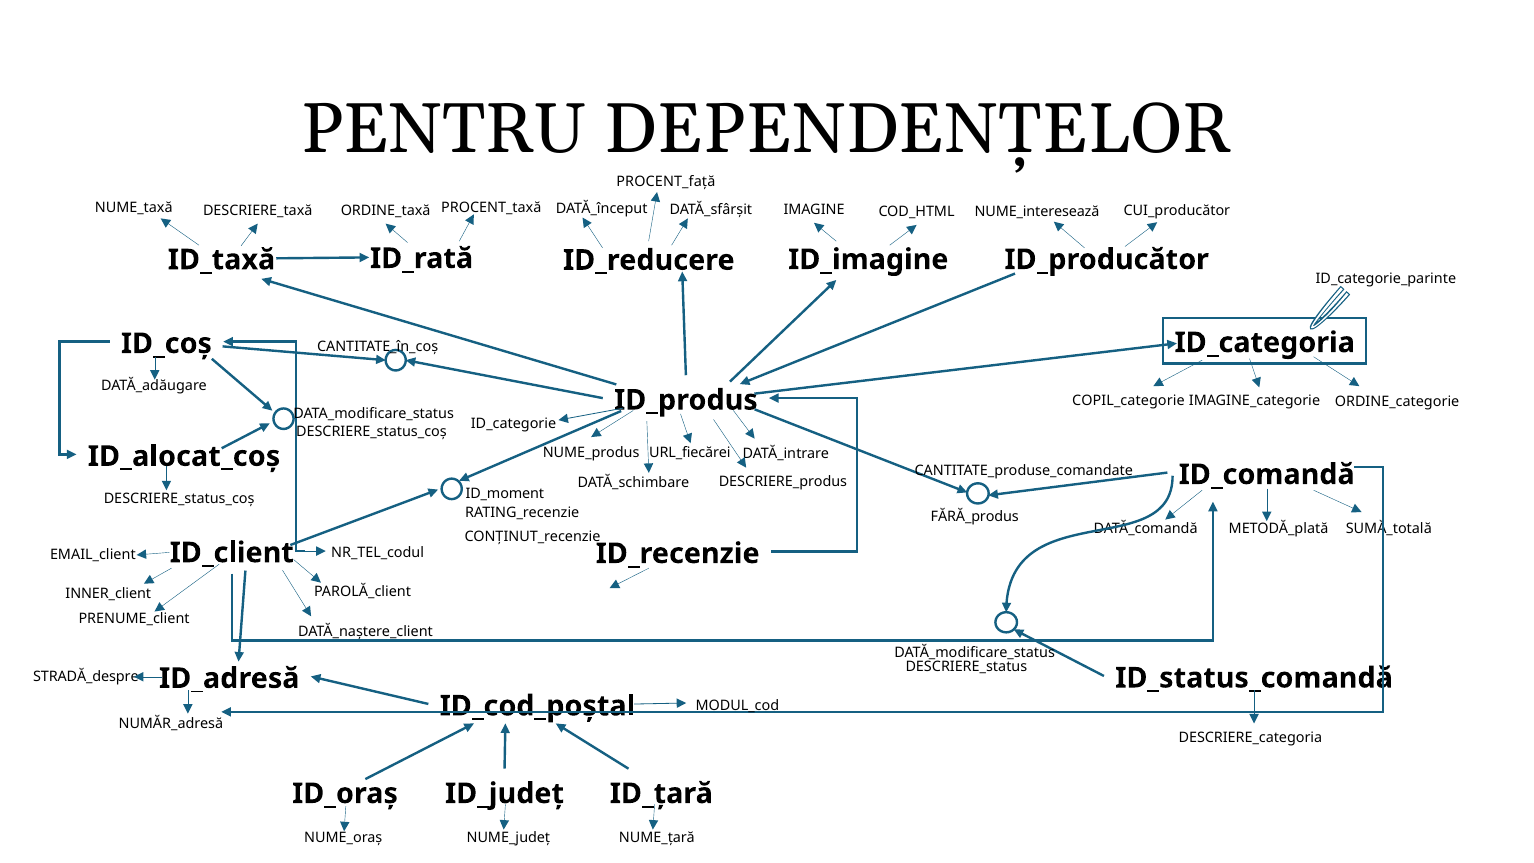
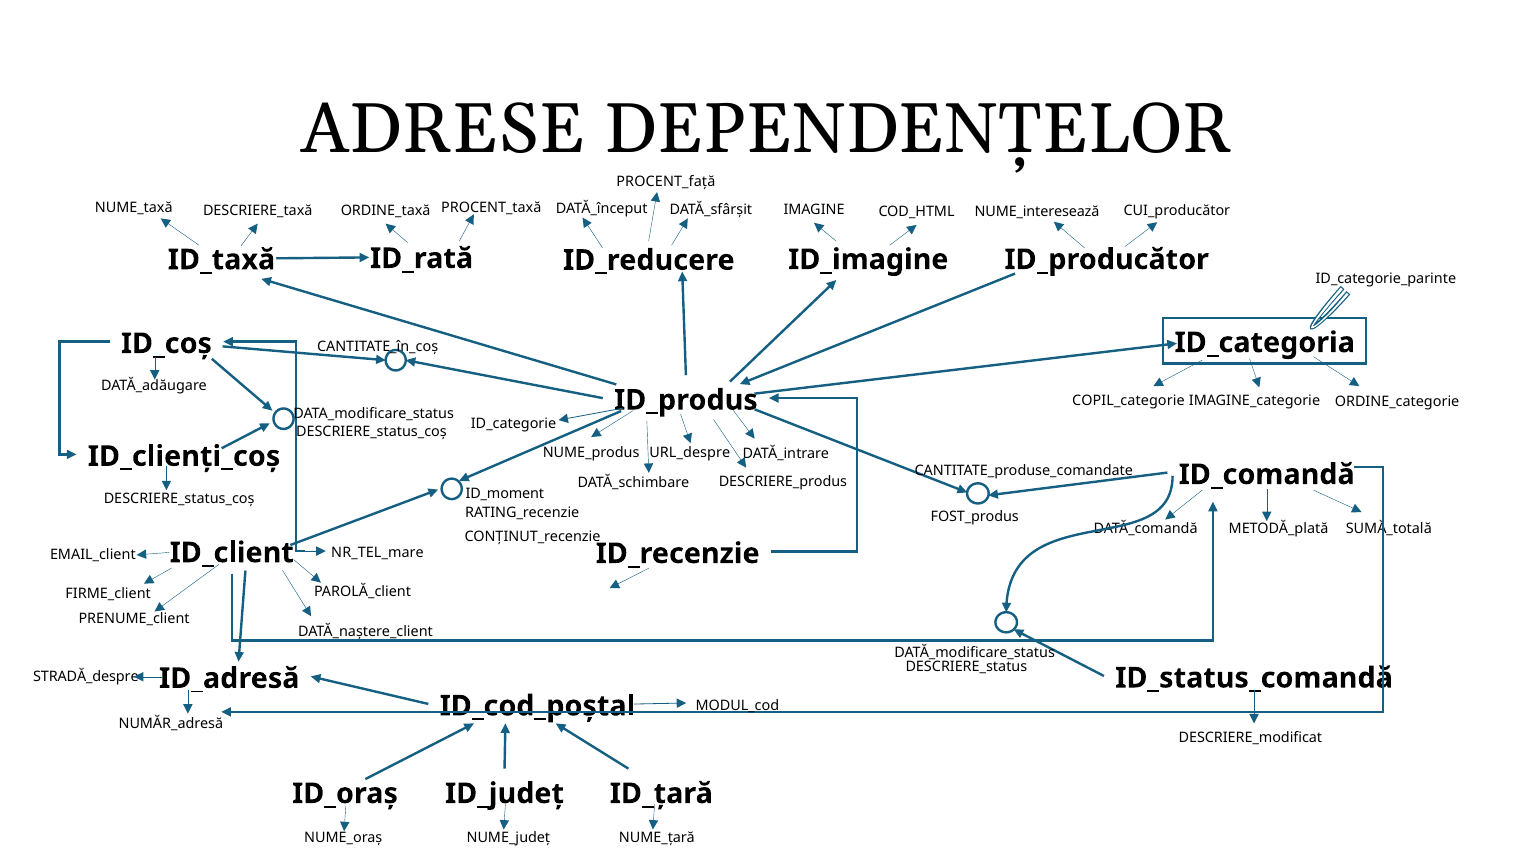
PENTRU: PENTRU -> ADRESE (443, 129)
URL_fiecărei: URL_fiecărei -> URL_despre (690, 452)
ID_alocat_coș: ID_alocat_coș -> ID_clienți_coș (184, 456)
FĂRĂ_produs: FĂRĂ_produs -> FOST_produs (975, 516)
NR_TEL_codul: NR_TEL_codul -> NR_TEL_mare (378, 553)
INNER_client: INNER_client -> FIRME_client (108, 594)
DESCRIERE_categoria: DESCRIERE_categoria -> DESCRIERE_modificat (1250, 738)
